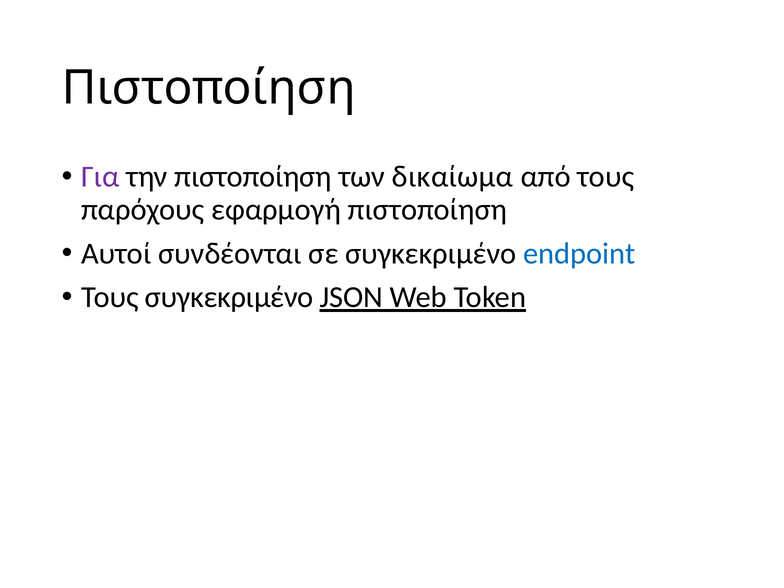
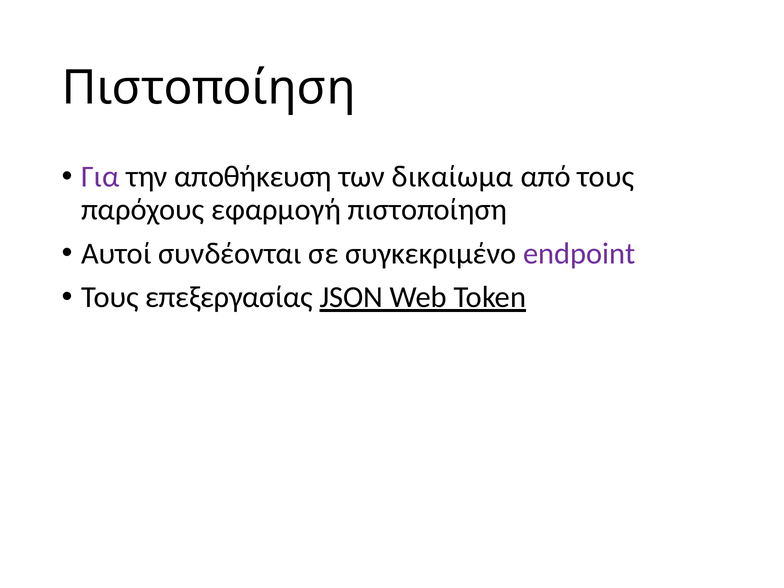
την πιστοποίηση: πιστοποίηση -> αποθήκευση (253, 177)
endpoint colour: blue -> purple (579, 254)
Τους συγκεκριμένο: συγκεκριμένο -> επεξεργασίας (229, 297)
